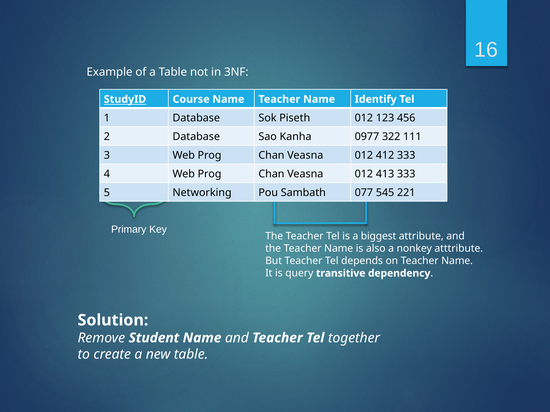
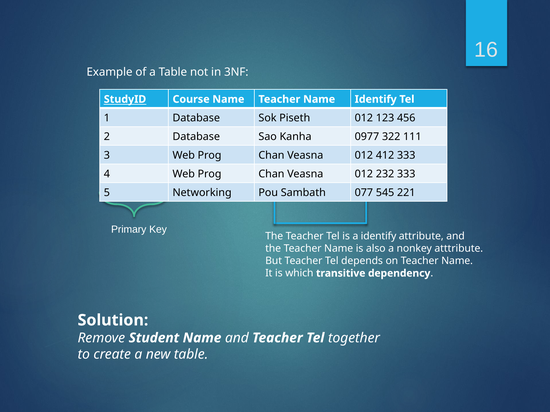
413: 413 -> 232 (385, 174)
a biggest: biggest -> identify (379, 236)
query: query -> which (299, 274)
